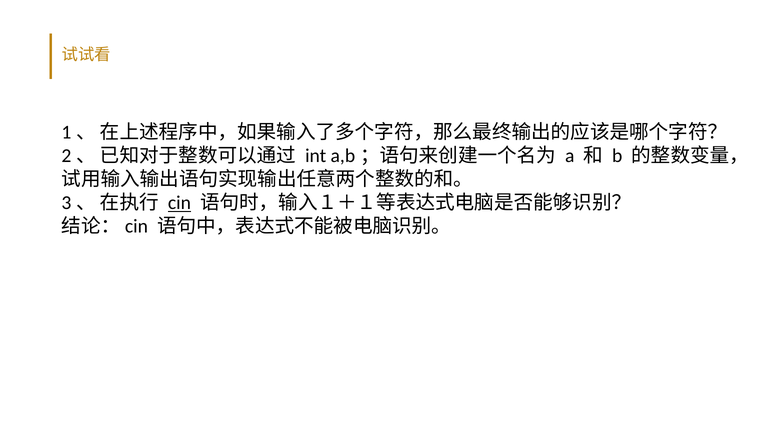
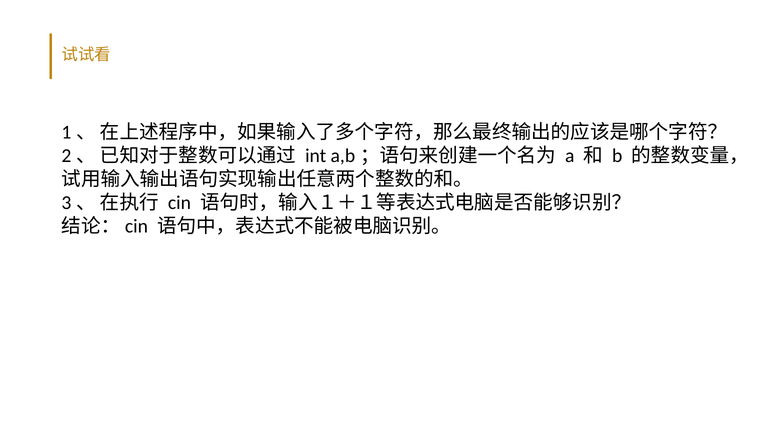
cin underline: present -> none (179, 203)
